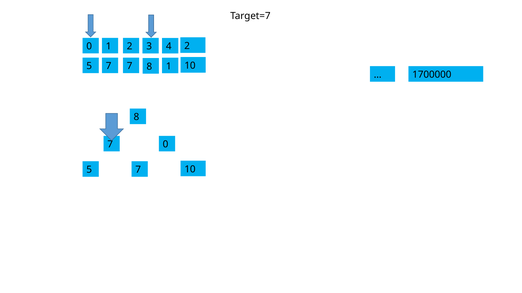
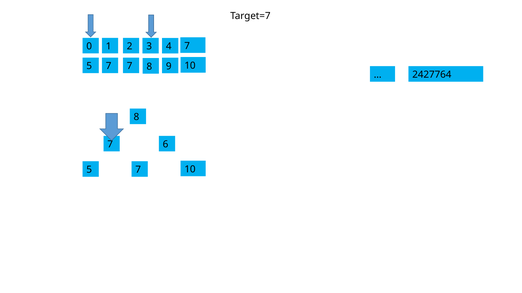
3 2: 2 -> 7 (187, 46)
7 1: 1 -> 9 (169, 66)
1700000: 1700000 -> 2427764 (432, 75)
7 0: 0 -> 6 (166, 145)
